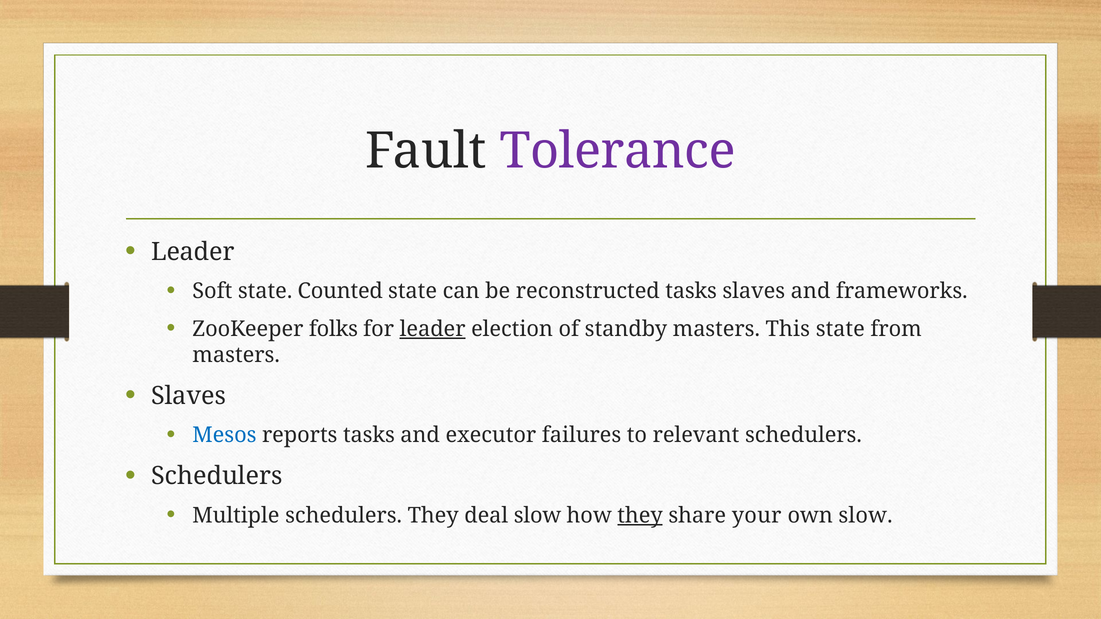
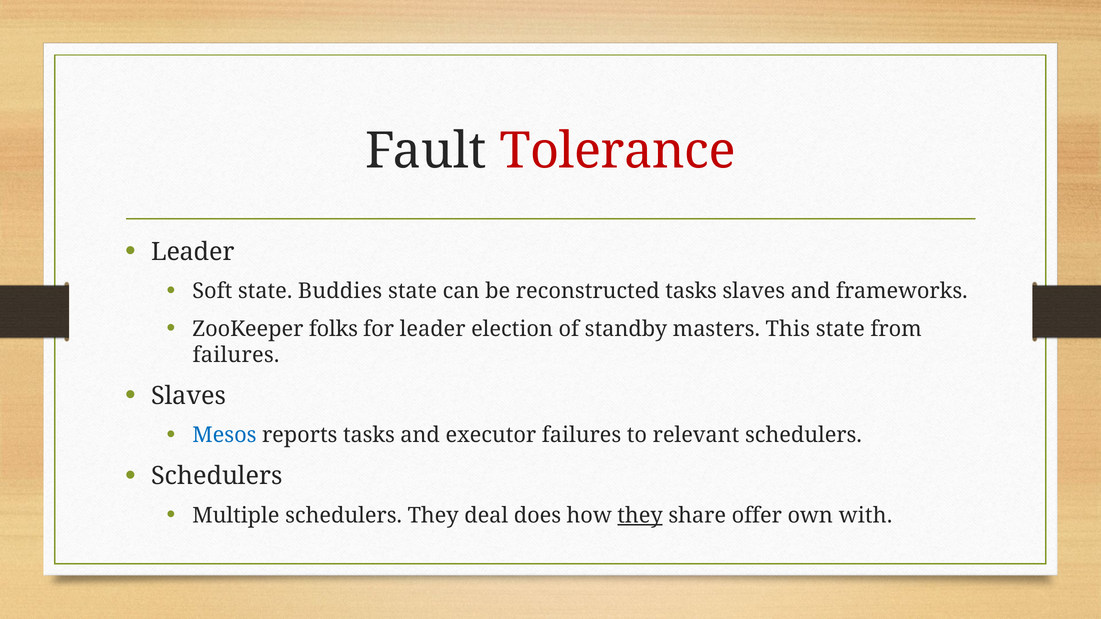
Tolerance colour: purple -> red (618, 151)
Counted: Counted -> Buddies (340, 291)
leader underline: present -> none (433, 329)
masters: masters -> failures (236, 355)
deal slow: slow -> does (537, 516)
your: your -> offer (757, 516)
own slow: slow -> with (866, 516)
